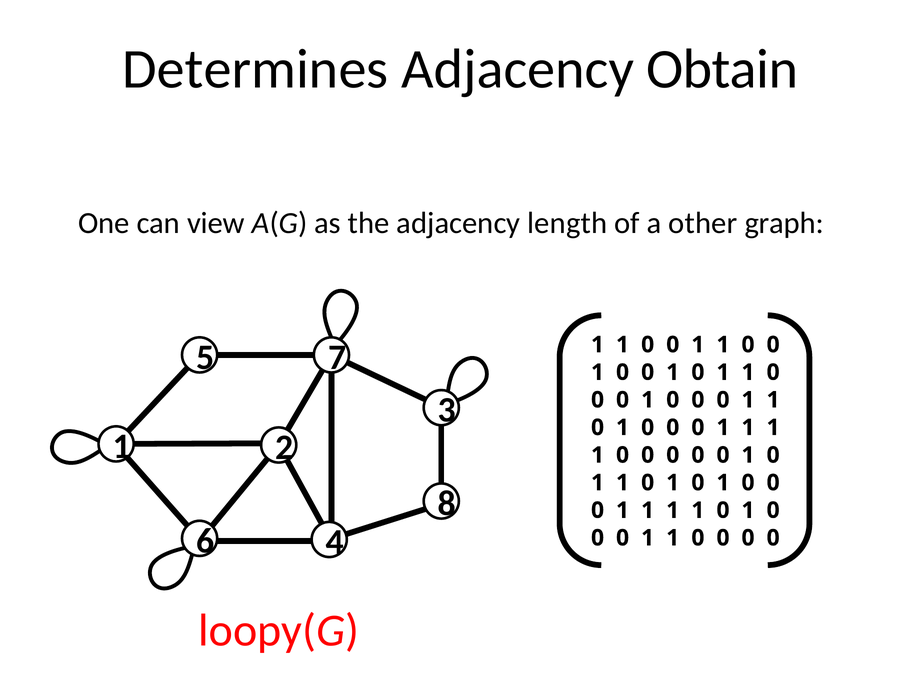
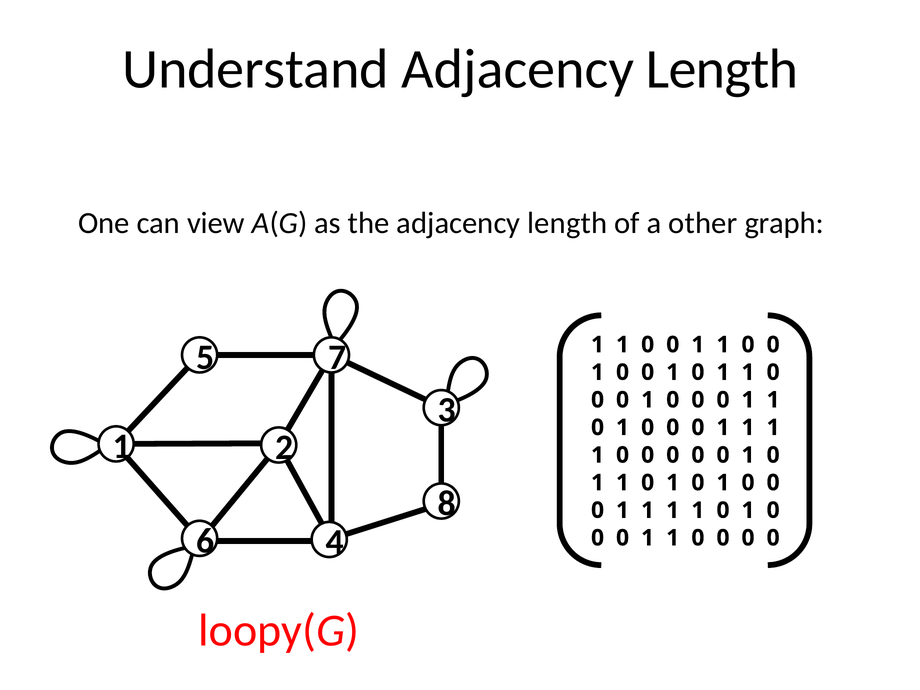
Determines: Determines -> Understand (256, 69)
Obtain: Obtain -> Length (722, 69)
